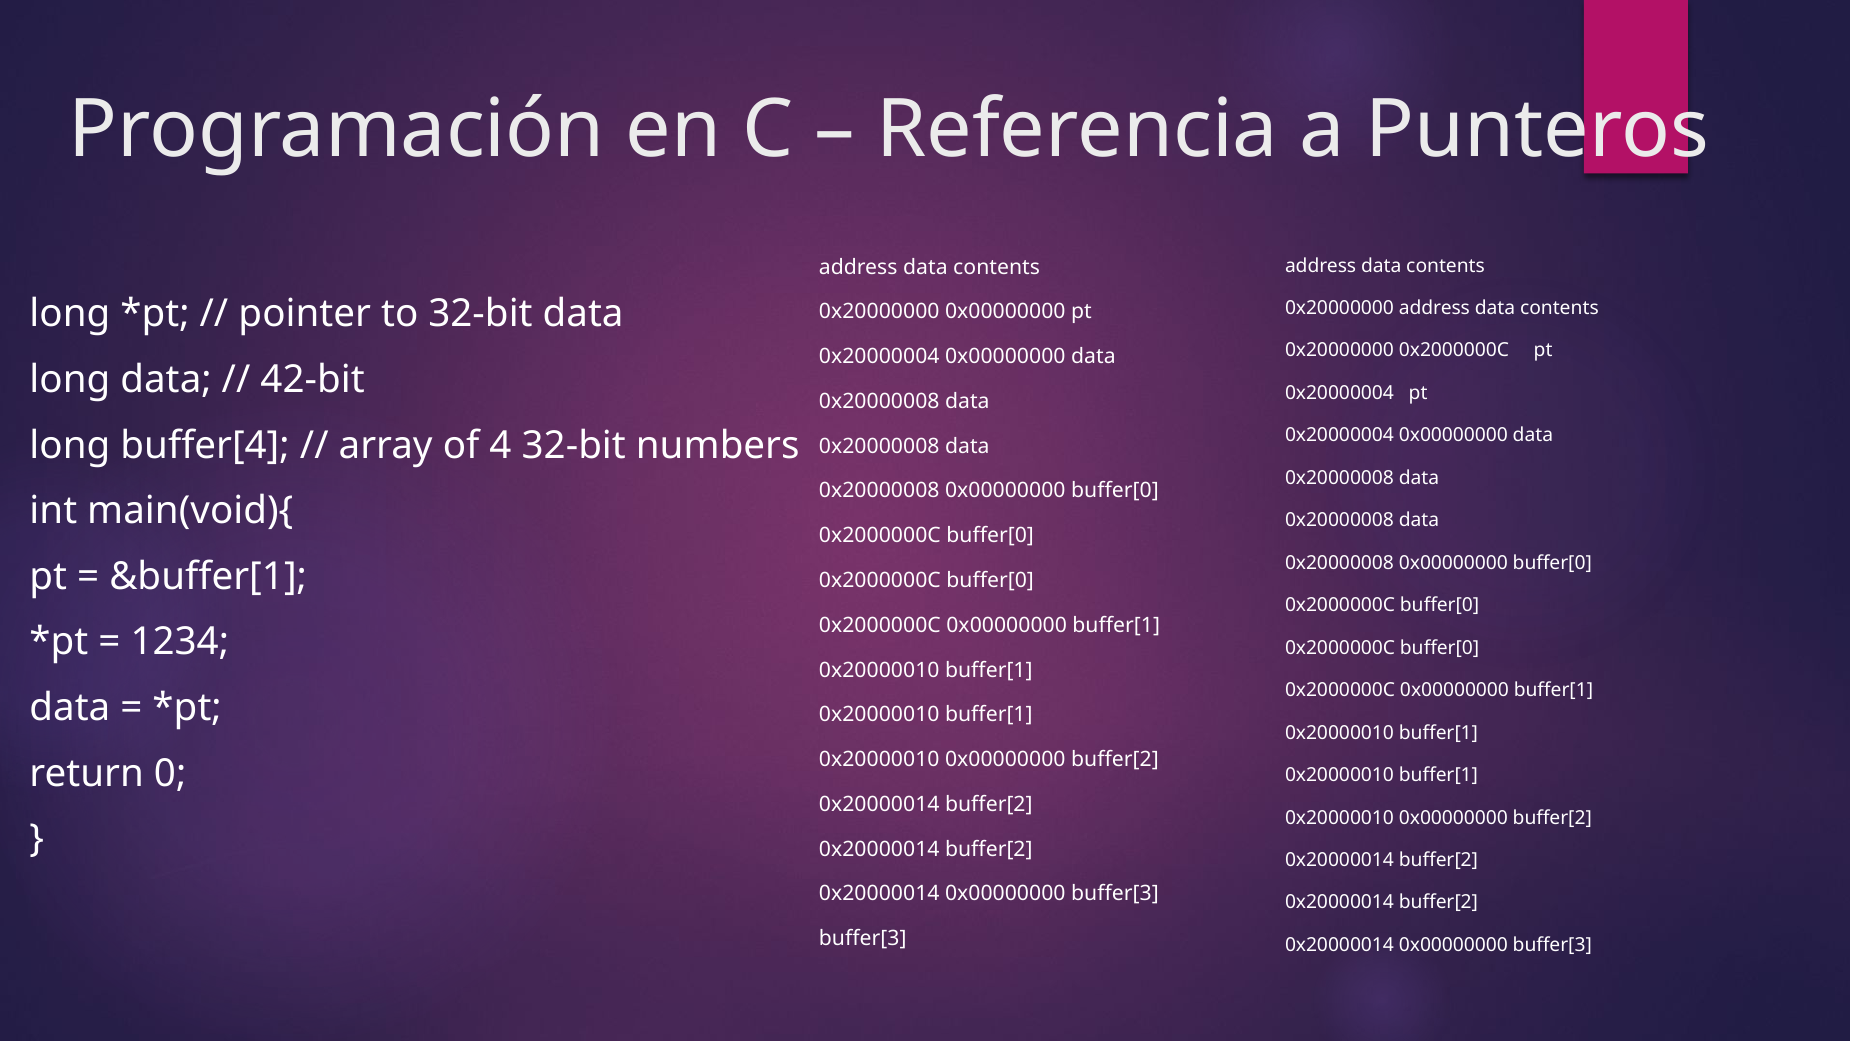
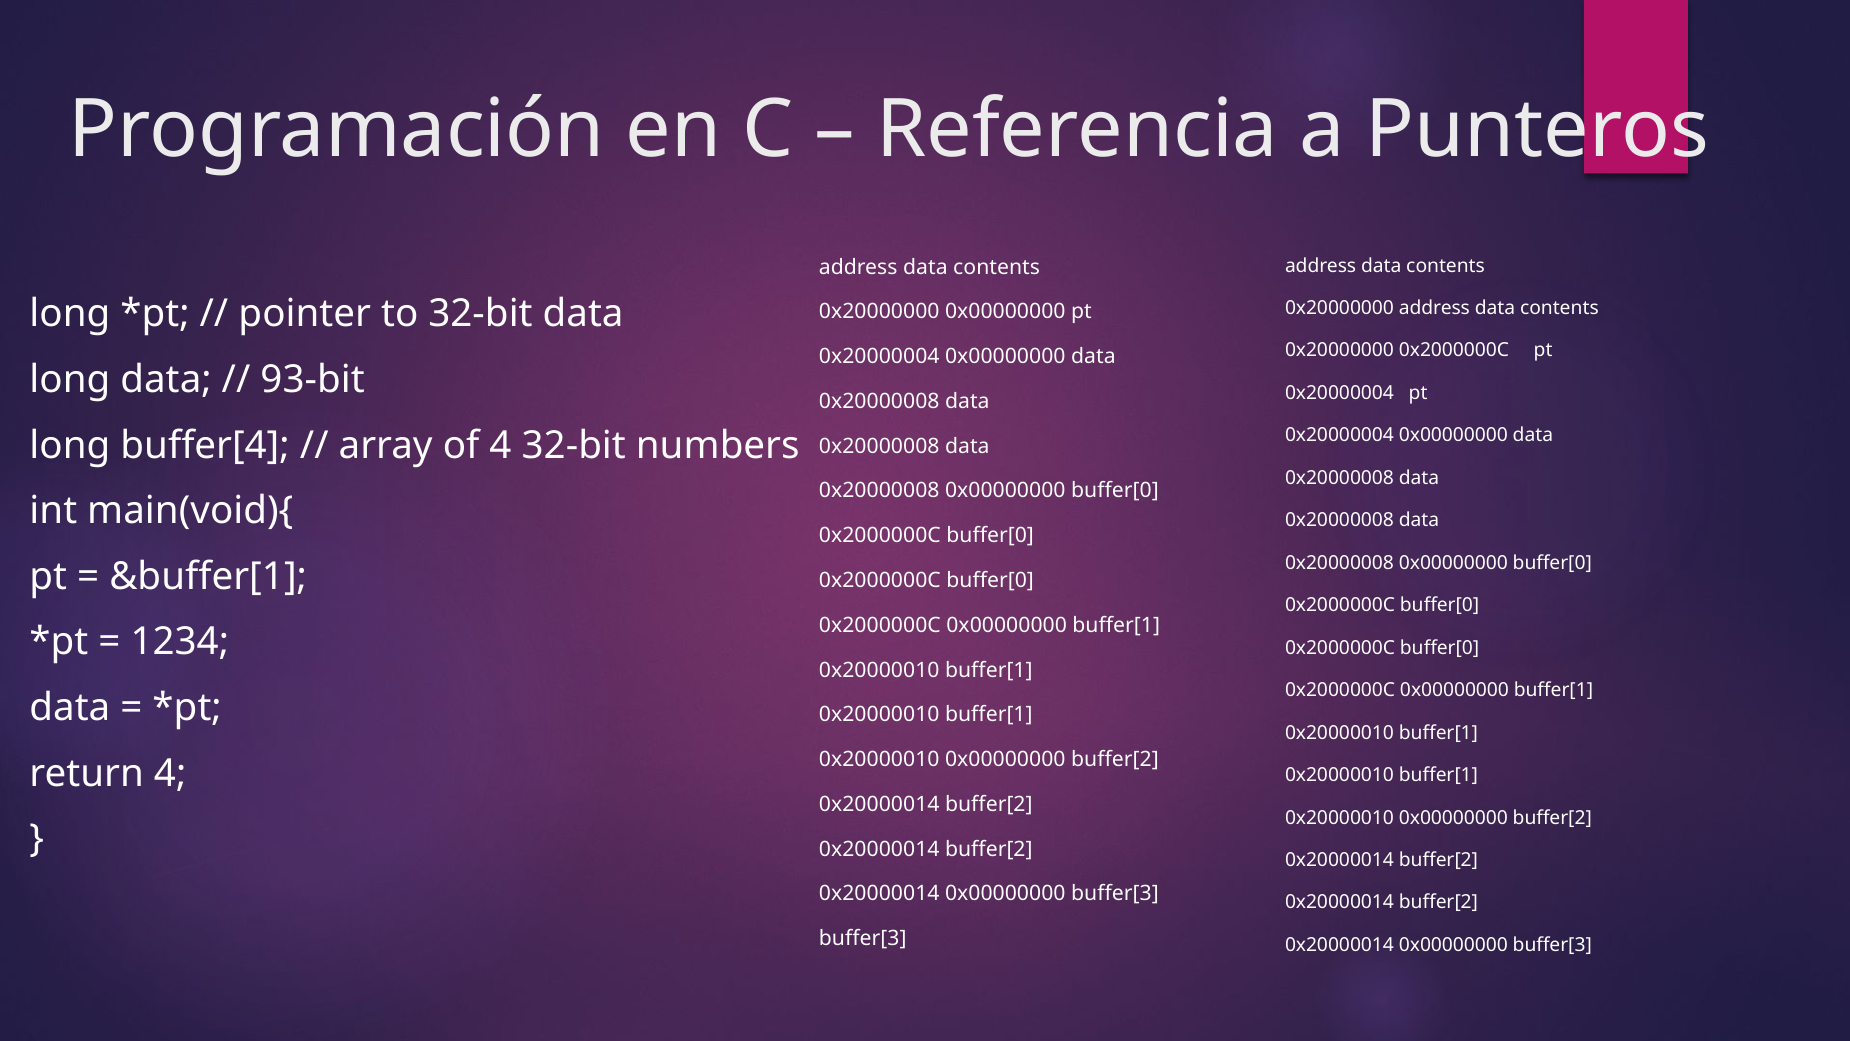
42-bit: 42-bit -> 93-bit (313, 380)
return 0: 0 -> 4 (170, 773)
